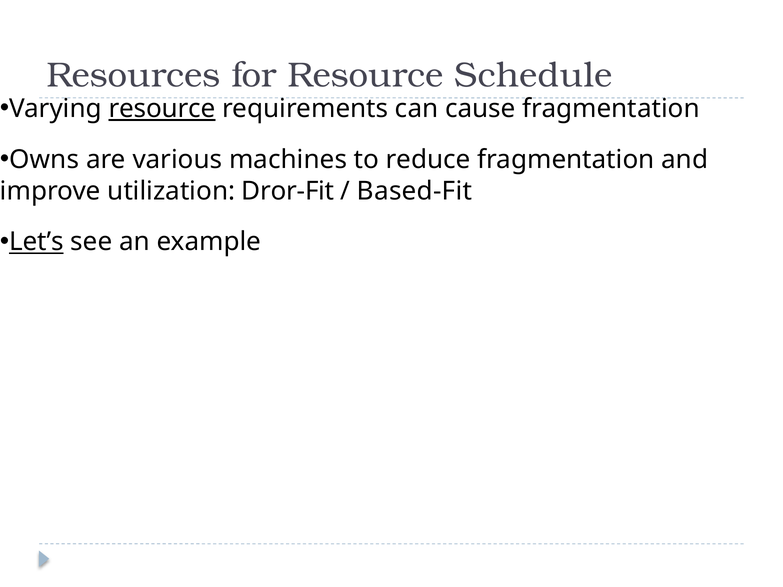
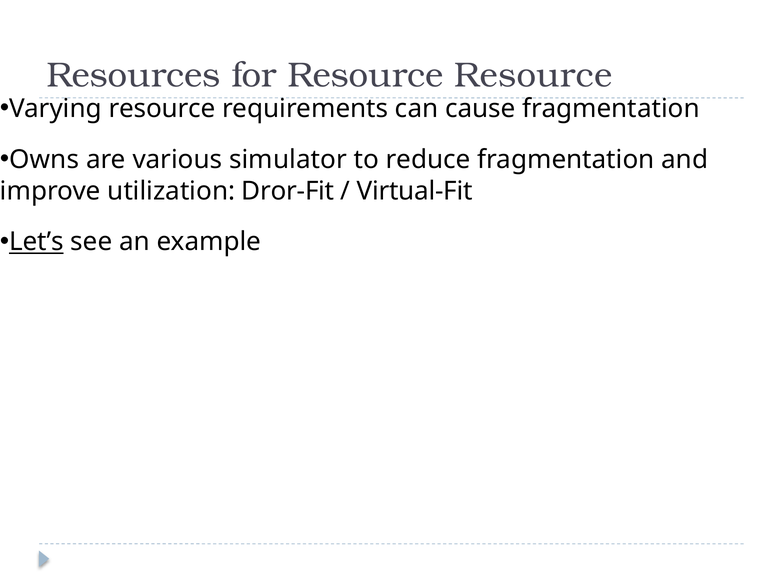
Resource Schedule: Schedule -> Resource (533, 76)
resource underline: present -> none (162, 109)
machines: machines -> simulator (288, 160)
Based-Fit: Based-Fit -> Virtual-Fit (415, 191)
